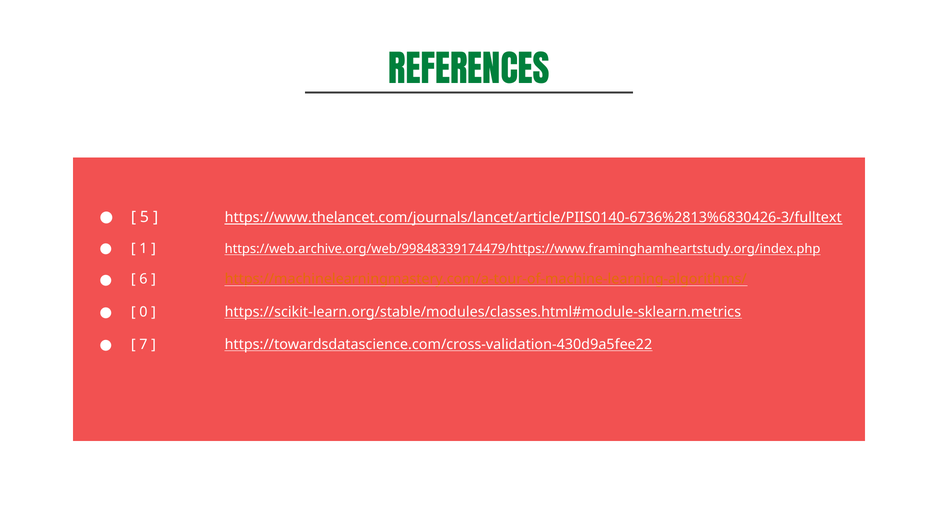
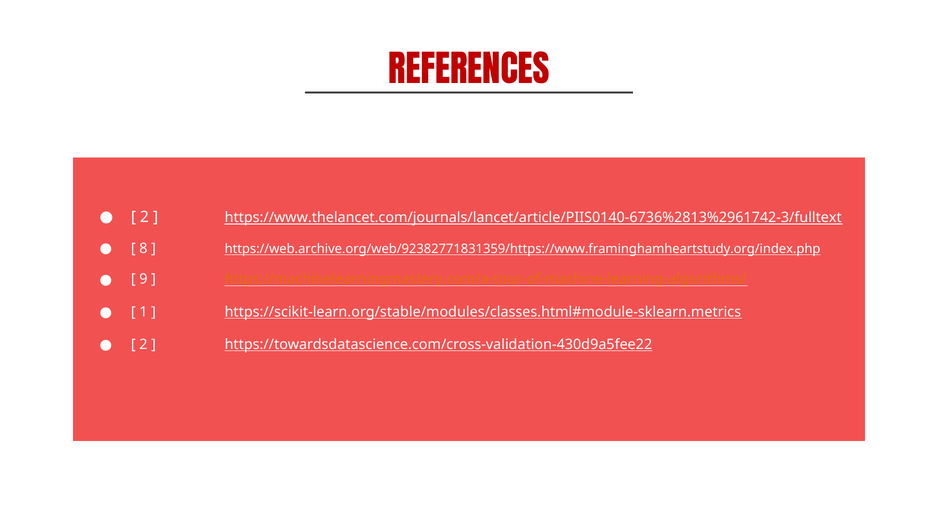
REFERENCES colour: green -> red (469, 71)
5: 5 -> 2 (144, 217)
https://www.thelancet.com/journals/lancet/article/PIIS0140-6736%2813%6830426-3/fulltext: https://www.thelancet.com/journals/lancet/article/PIIS0140-6736%2813%6830426-3/fulltext -> https://www.thelancet.com/journals/lancet/article/PIIS0140-6736%2813%2961742-3/fulltext (533, 218)
1: 1 -> 8 (143, 249)
https://web.archive.org/web/99848339174479/https://www.framinghamheartstudy.org/index.php: https://web.archive.org/web/99848339174479/https://www.framinghamheartstudy.org/index.php -> https://web.archive.org/web/92382771831359/https://www.framinghamheartstudy.org/index.php (523, 249)
6: 6 -> 9 (143, 280)
0: 0 -> 1 (143, 312)
7: 7 -> 2 (143, 345)
